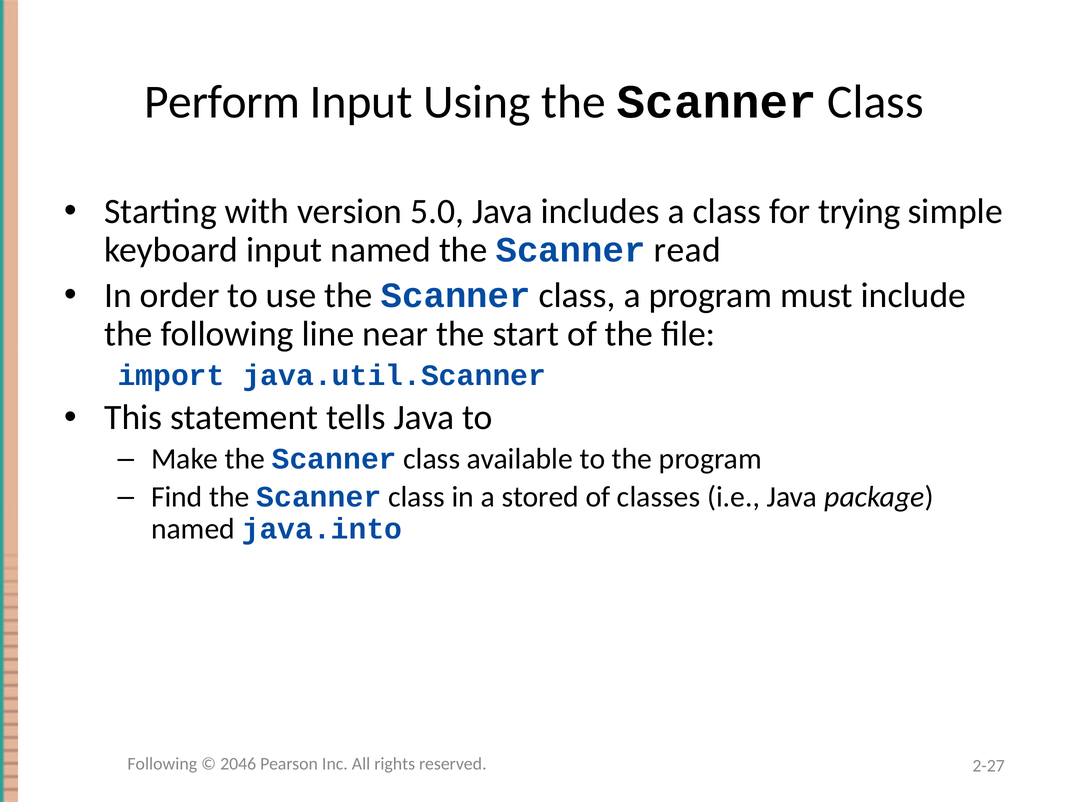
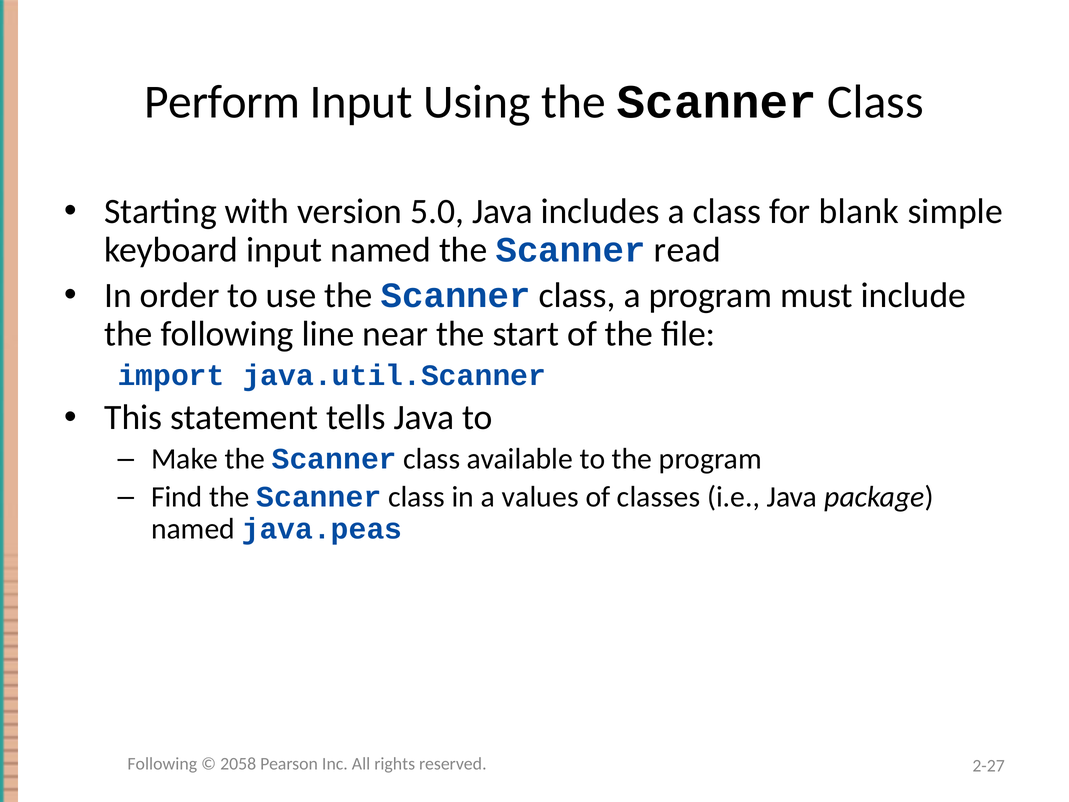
trying: trying -> blank (859, 211)
stored: stored -> values (540, 497)
java.into: java.into -> java.peas (322, 529)
2046: 2046 -> 2058 (238, 764)
